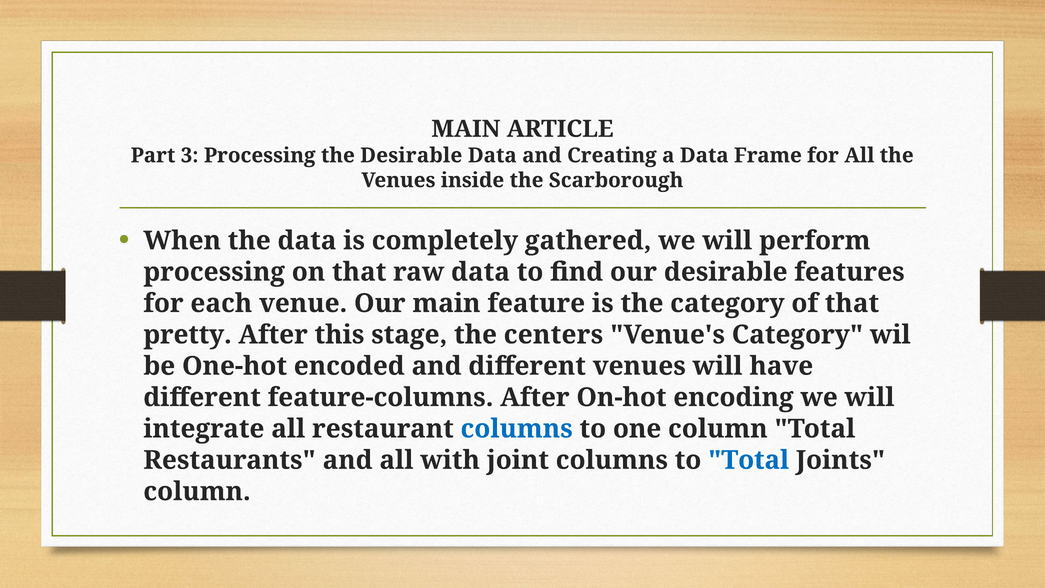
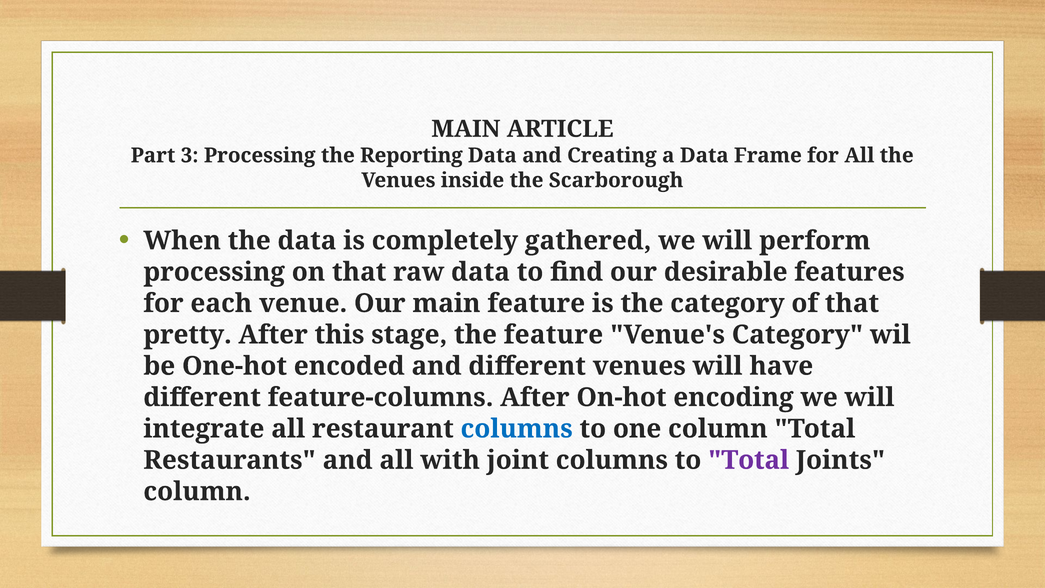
the Desirable: Desirable -> Reporting (411, 155)
the centers: centers -> feature (553, 335)
Total colour: blue -> purple (749, 460)
